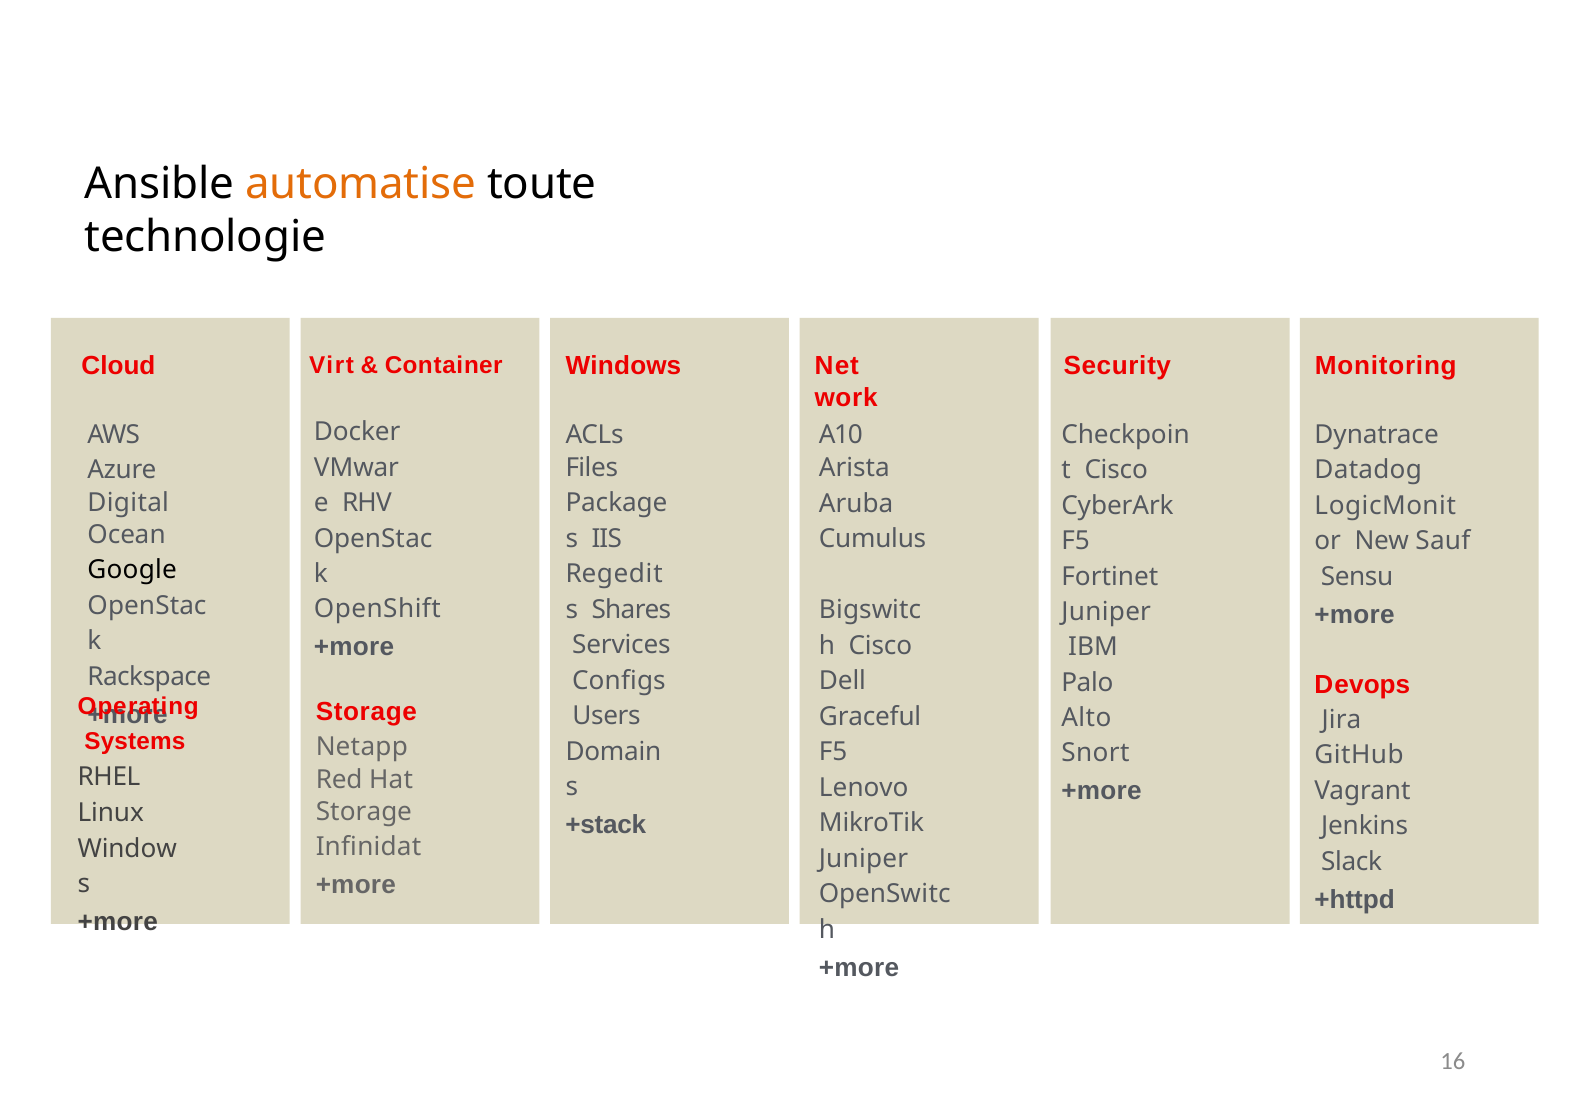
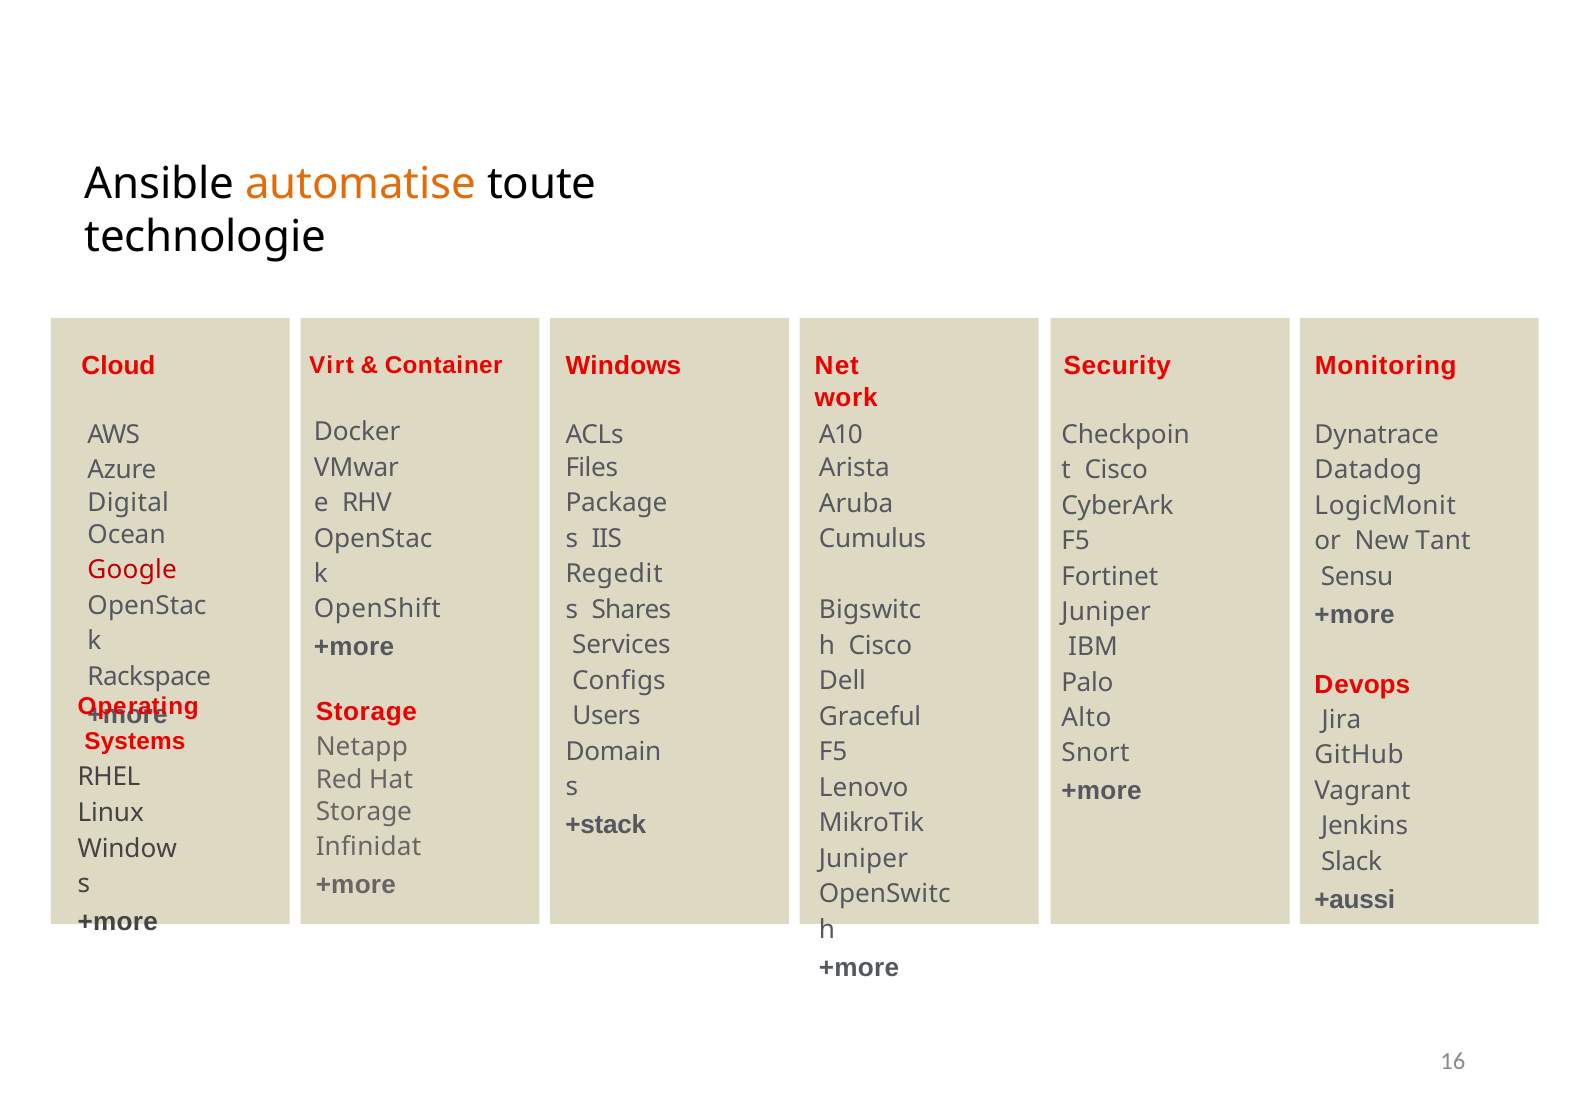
Sauf: Sauf -> Tant (1443, 541)
Google colour: black -> red (132, 570)
+httpd: +httpd -> +aussi (1355, 899)
